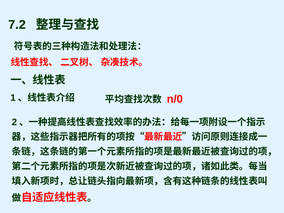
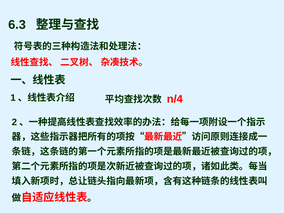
7.2: 7.2 -> 6.3 (17, 25)
n/0: n/0 -> n/4 (175, 99)
